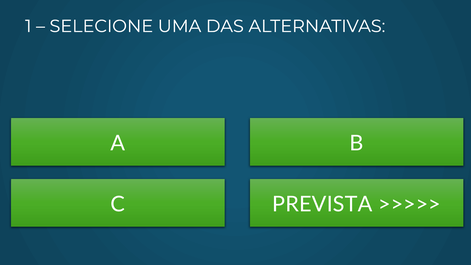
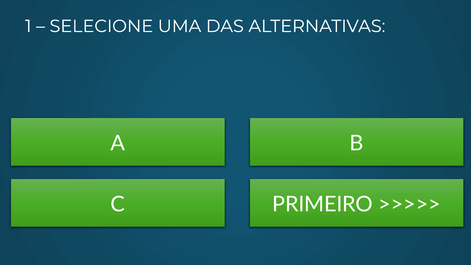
PREVISTA: PREVISTA -> PRIMEIRO (323, 204)
